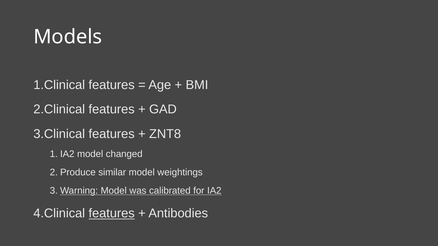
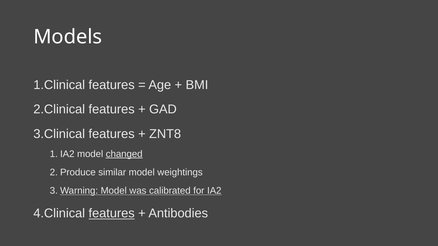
changed underline: none -> present (124, 154)
